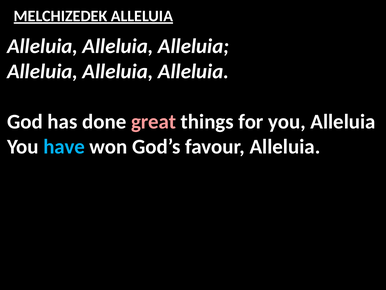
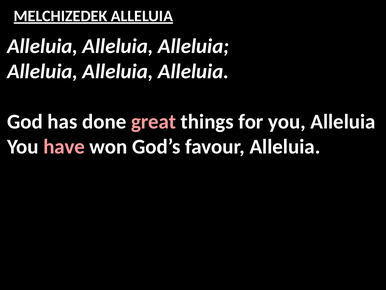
have colour: light blue -> pink (64, 147)
